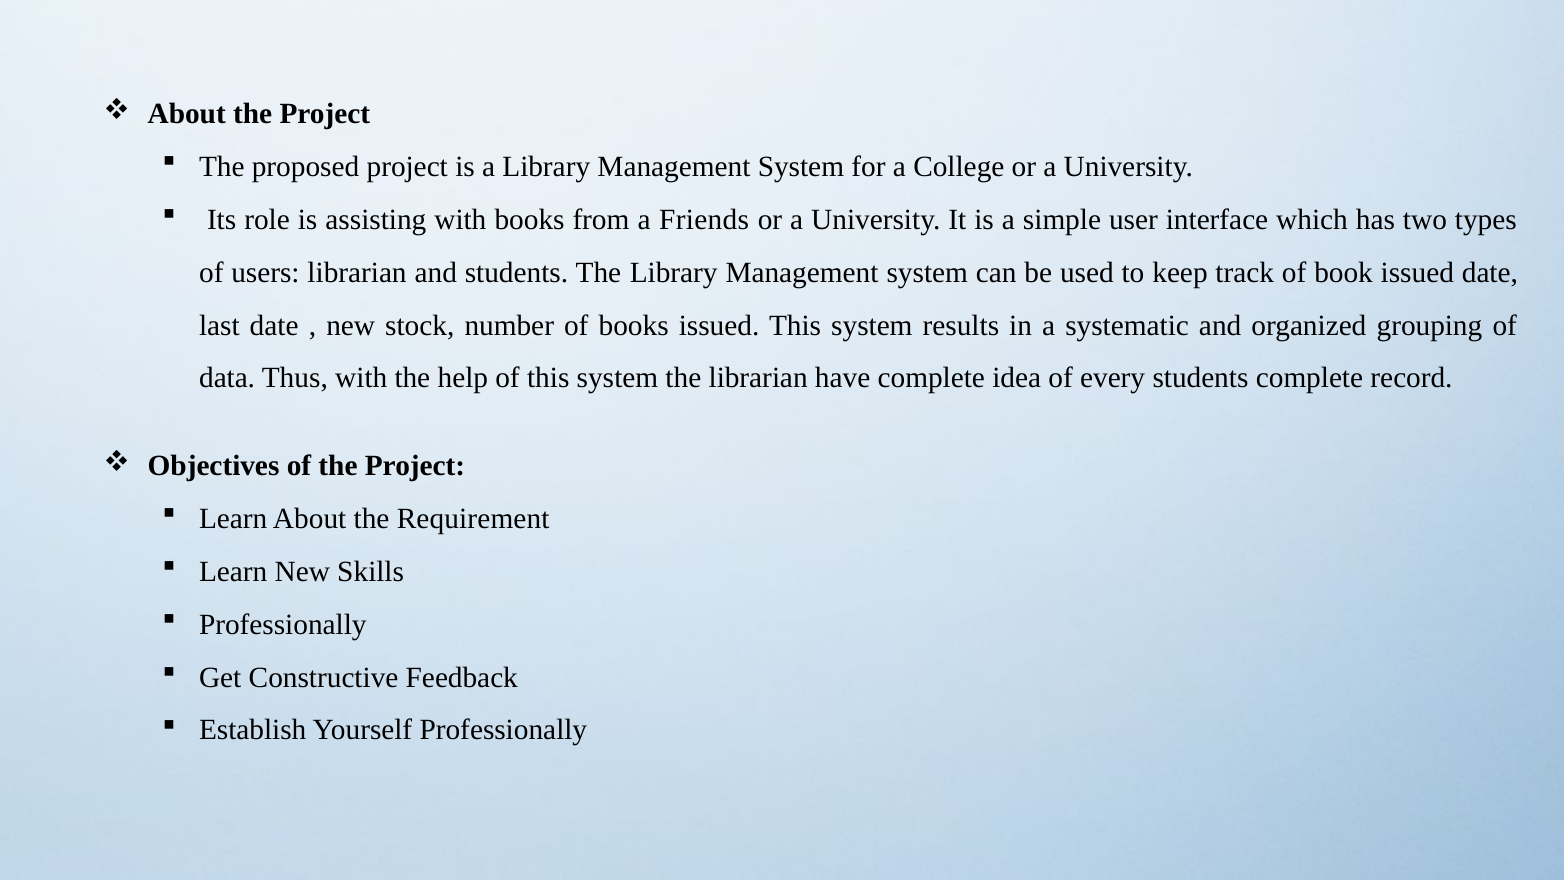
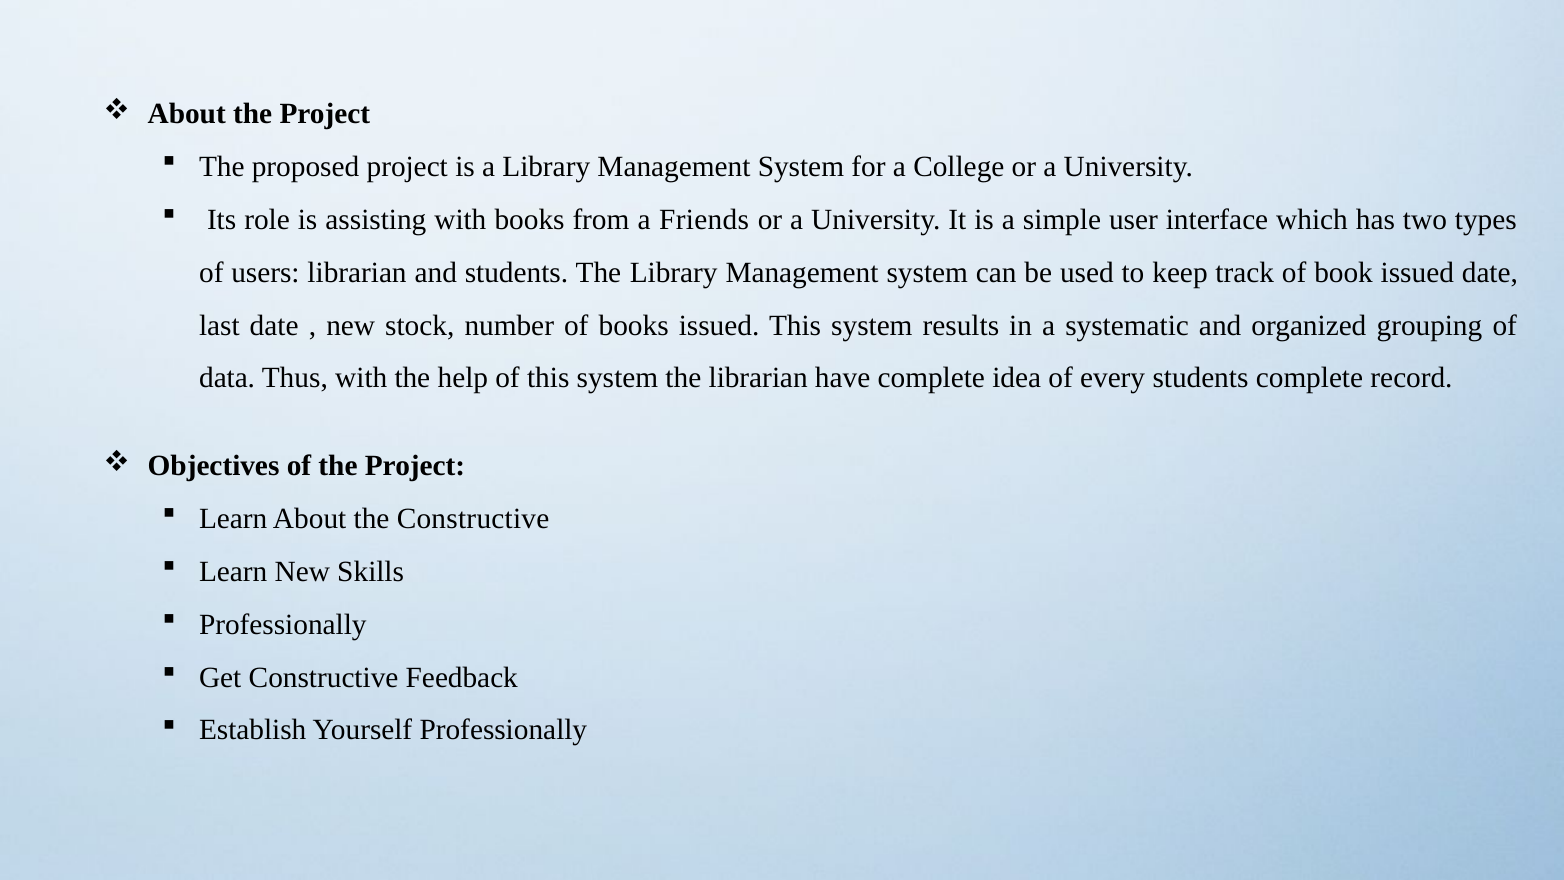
the Requirement: Requirement -> Constructive (473, 519)
